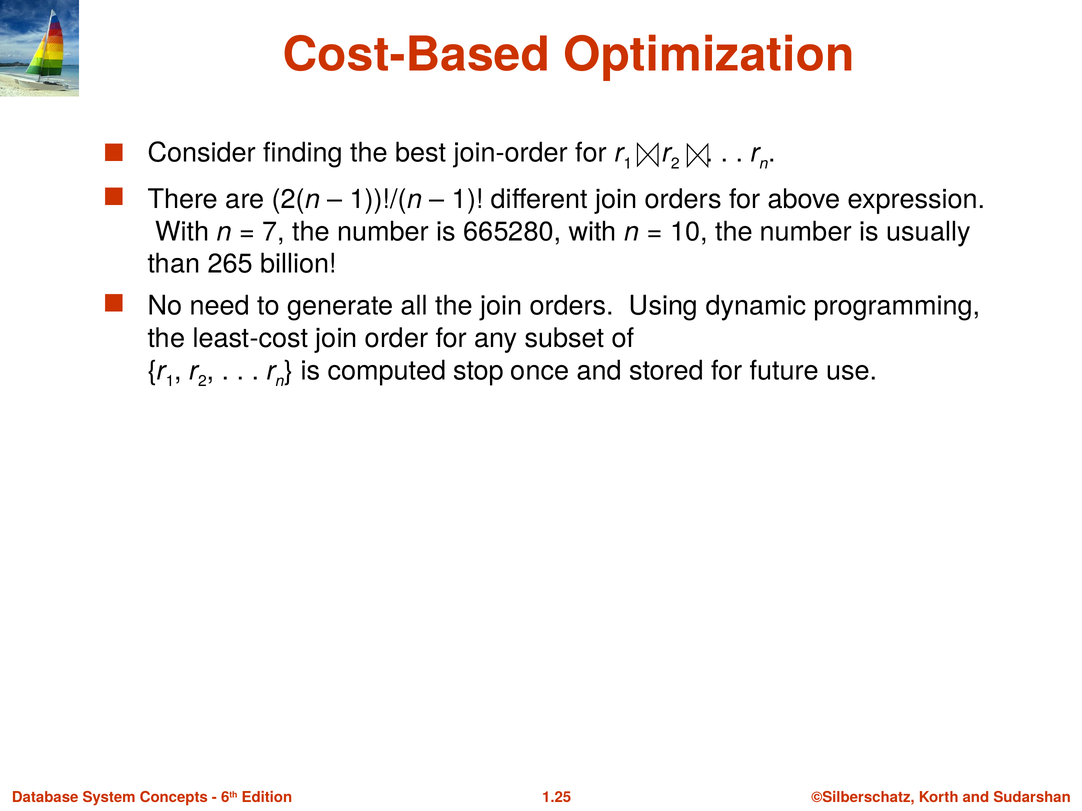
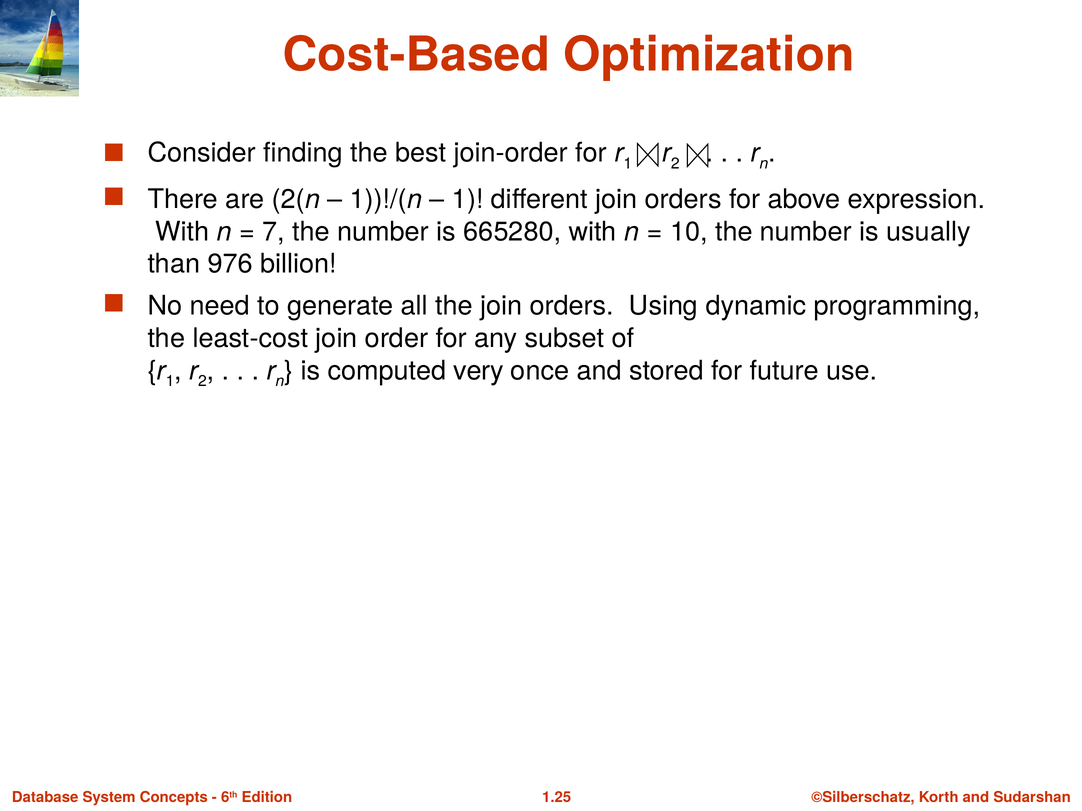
265: 265 -> 976 (230, 264)
stop: stop -> very (478, 371)
